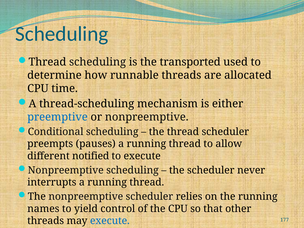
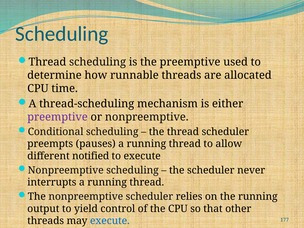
the transported: transported -> preemptive (190, 62)
preemptive colour: blue -> purple (57, 117)
names: names -> output (43, 209)
